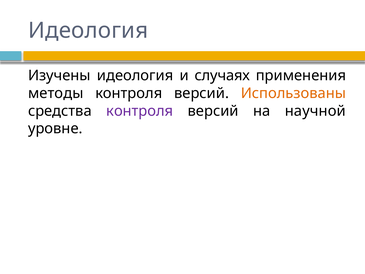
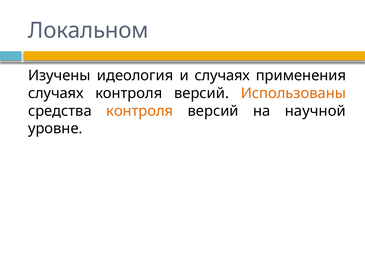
Идеология: Идеология -> Локальном (88, 30)
методы: методы -> случаях (56, 93)
контроля colour: purple -> orange (140, 111)
